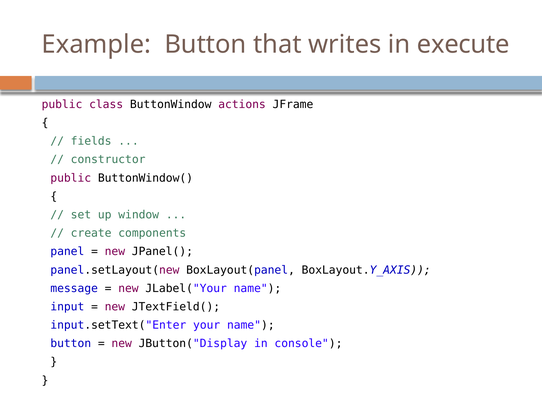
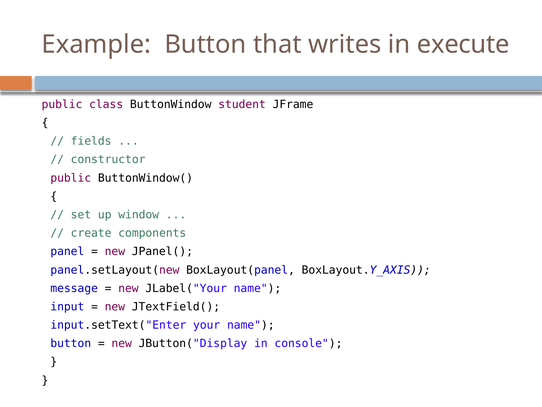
actions: actions -> student (242, 104)
